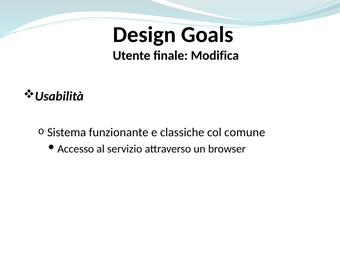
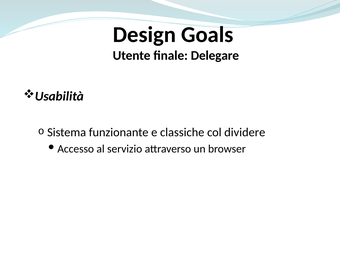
Modifica: Modifica -> Delegare (215, 55)
comune: comune -> dividere (245, 132)
